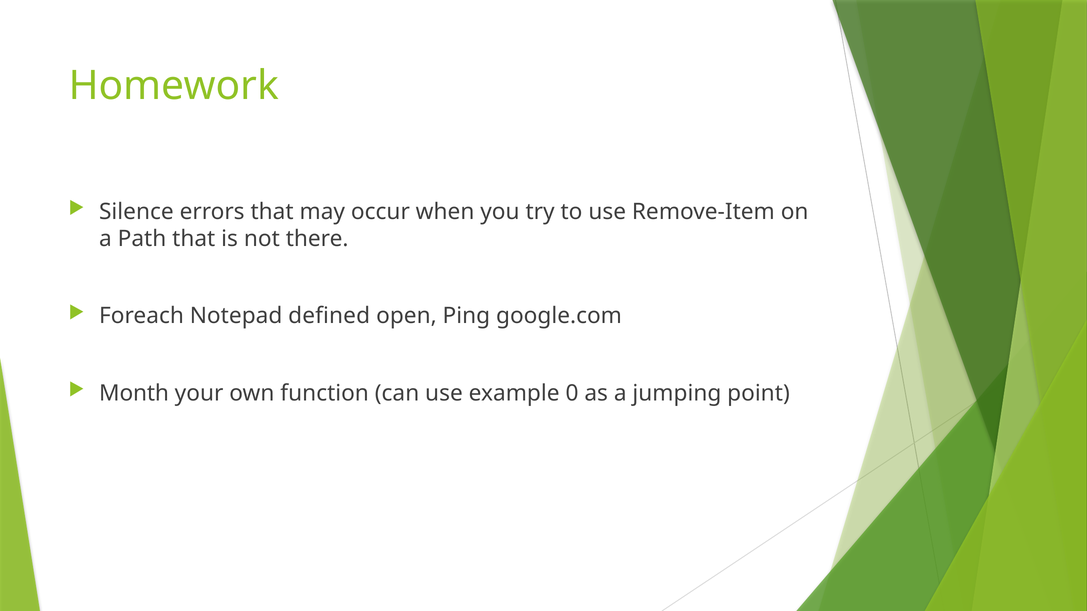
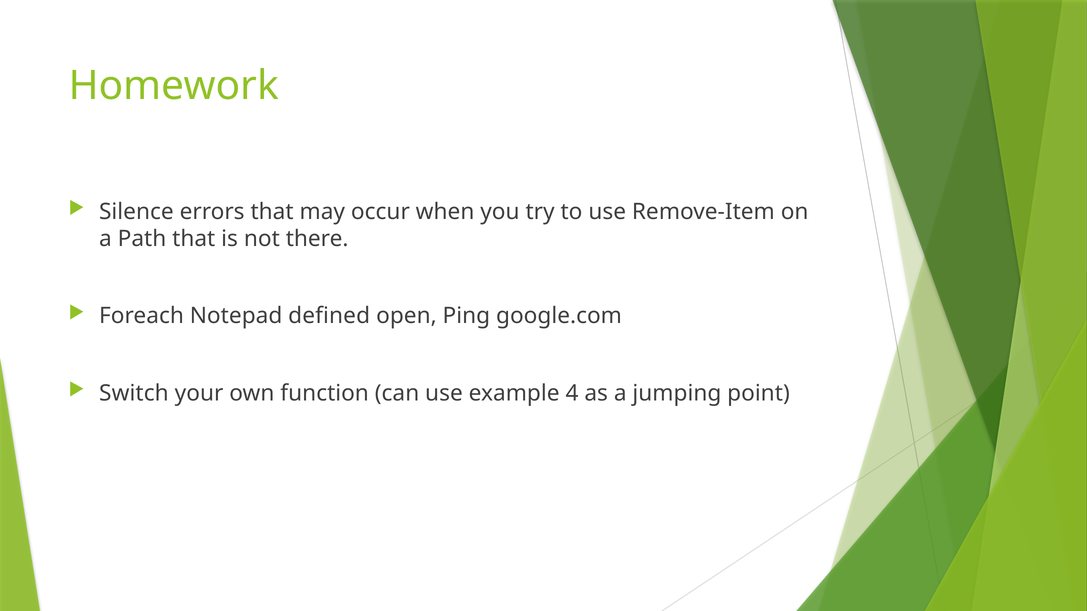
Month: Month -> Switch (134, 393)
0: 0 -> 4 (572, 393)
